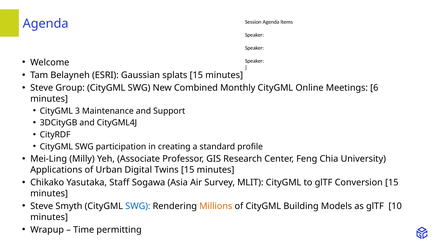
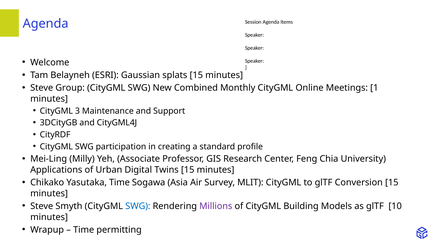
6: 6 -> 1 (374, 88)
Yasutaka Staff: Staff -> Time (119, 182)
Millions colour: orange -> purple (216, 206)
